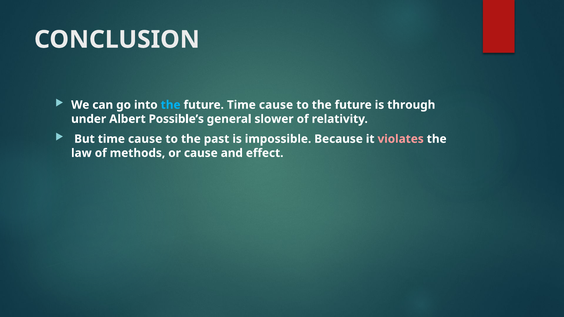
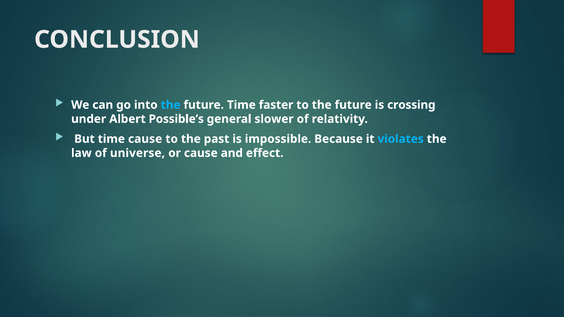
future Time cause: cause -> faster (276, 105)
through: through -> crossing (411, 105)
violates colour: pink -> light blue (401, 139)
methods: methods -> universe (137, 153)
